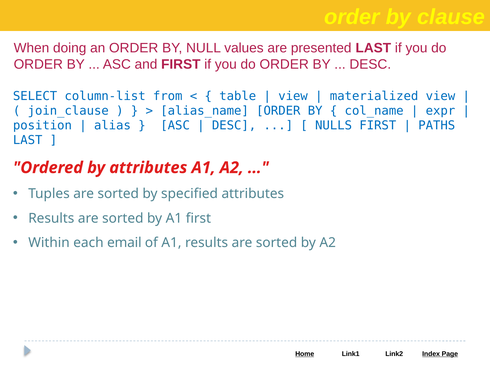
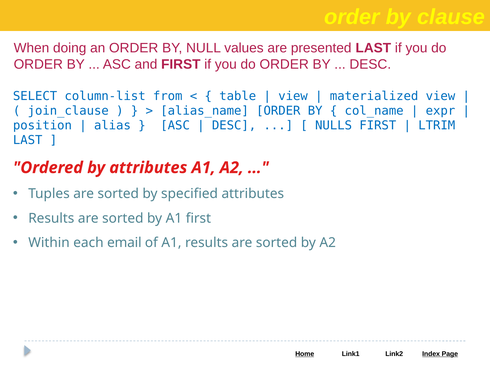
PATHS: PATHS -> LTRIM (437, 125)
